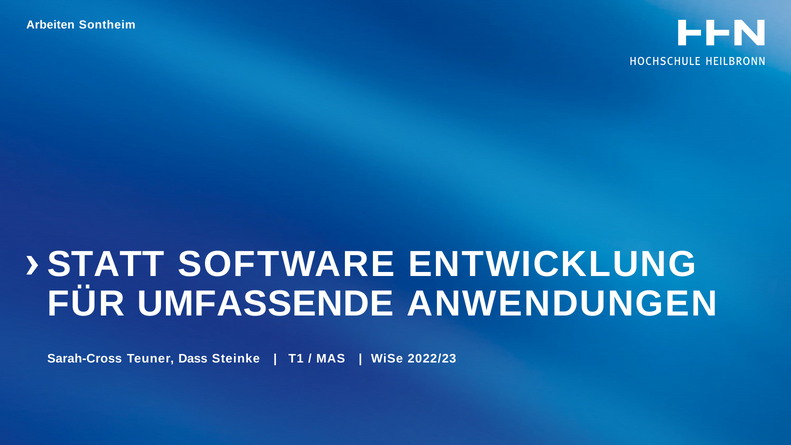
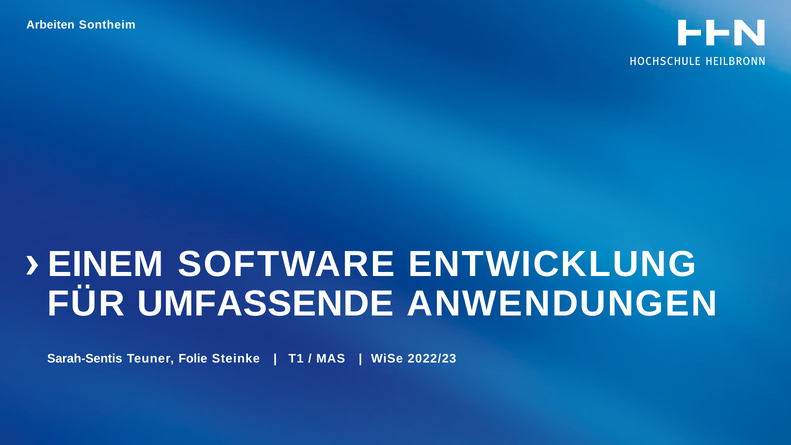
STATT: STATT -> EINEM (106, 264)
Sarah-Cross: Sarah-Cross -> Sarah-Sentis (85, 359)
Dass: Dass -> Folie (193, 359)
